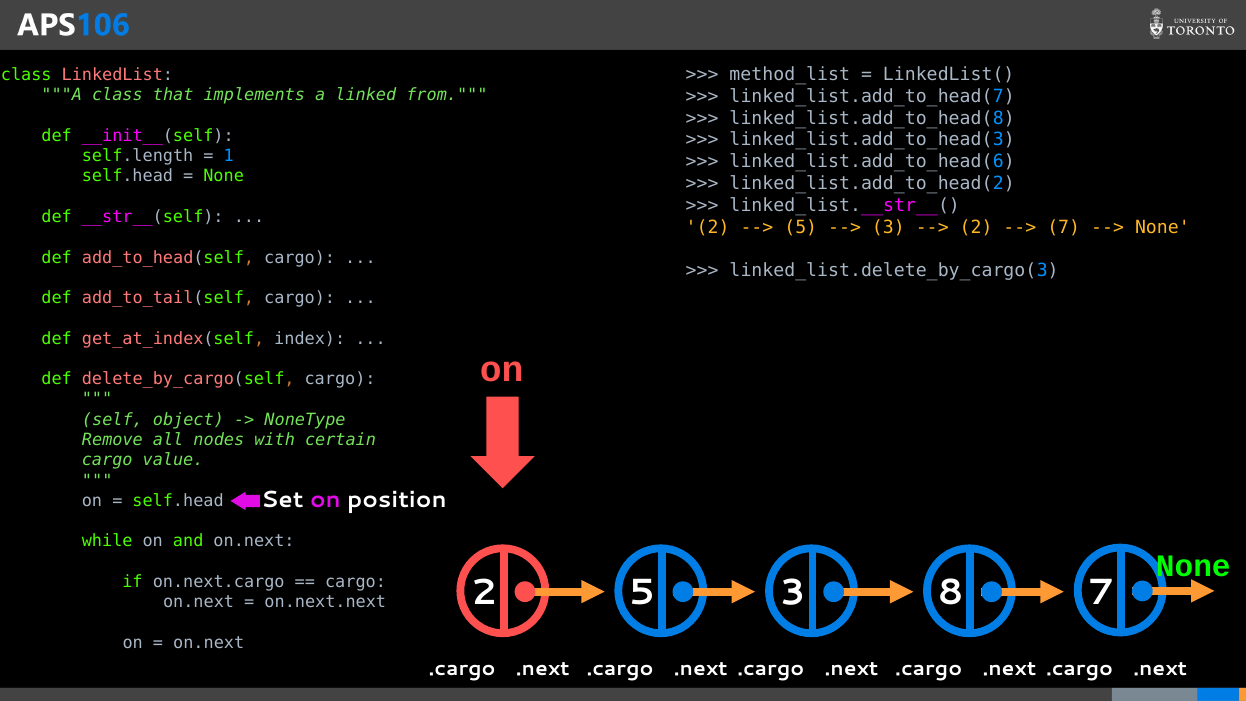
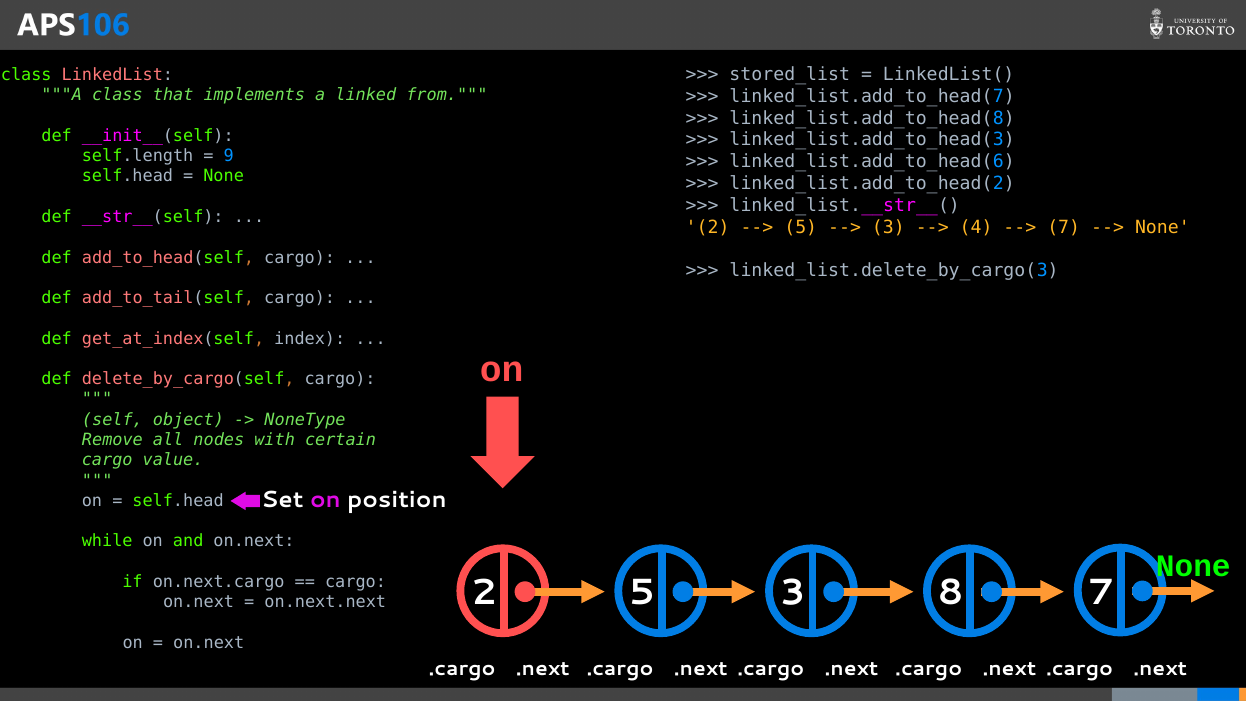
method_list: method_list -> stored_list (790, 74)
1: 1 -> 9 (229, 156)
2: 2 -> 4 (976, 227)
